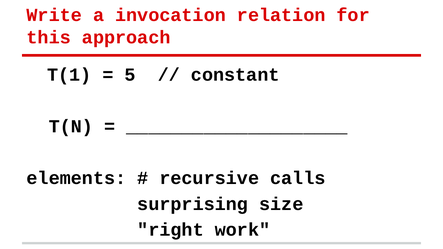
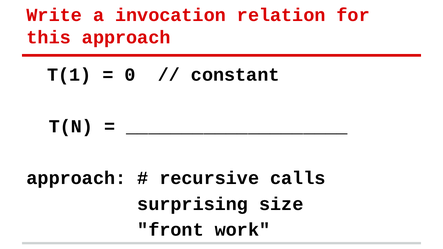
5: 5 -> 0 (130, 75)
elements: elements -> approach (76, 178)
right: right -> front (171, 230)
